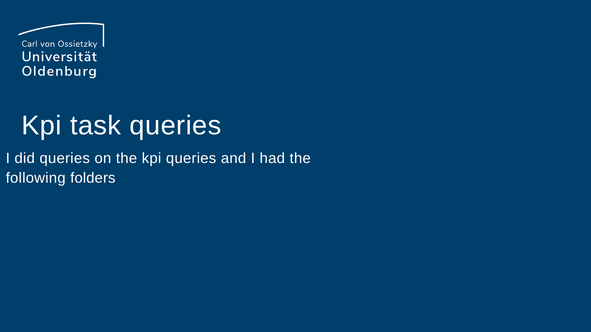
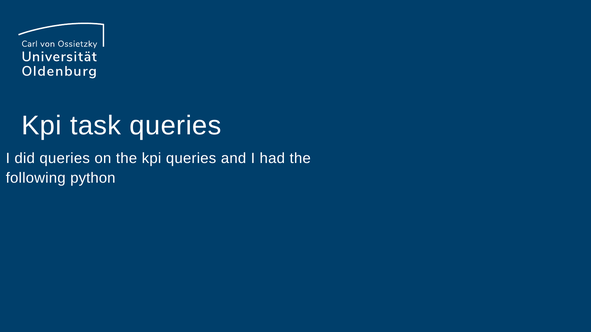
folders: folders -> python (93, 178)
